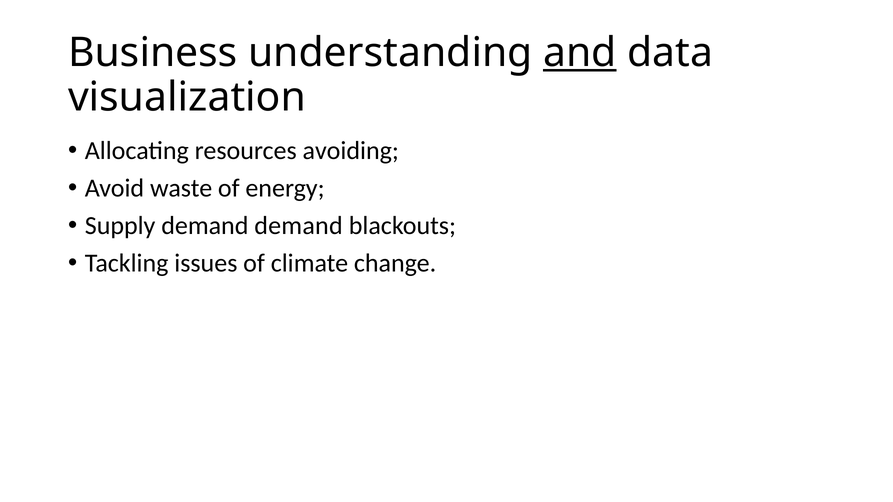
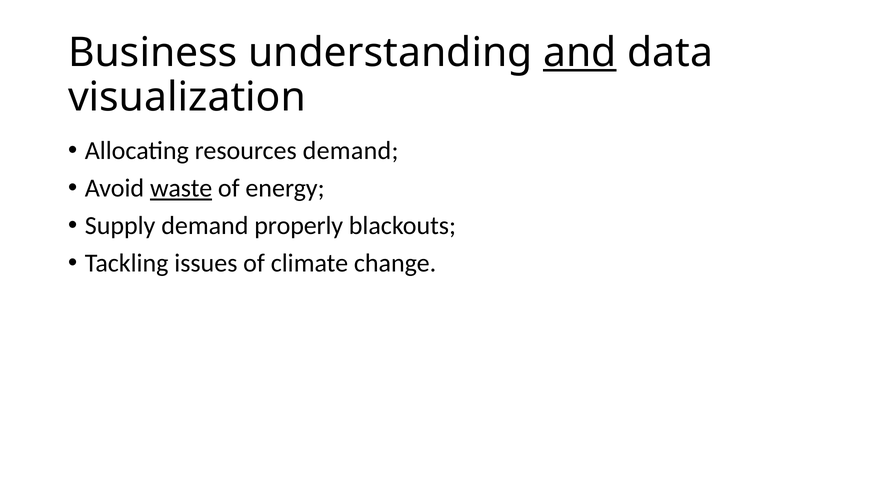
resources avoiding: avoiding -> demand (351, 151)
waste underline: none -> present (181, 188)
demand demand: demand -> properly (299, 226)
